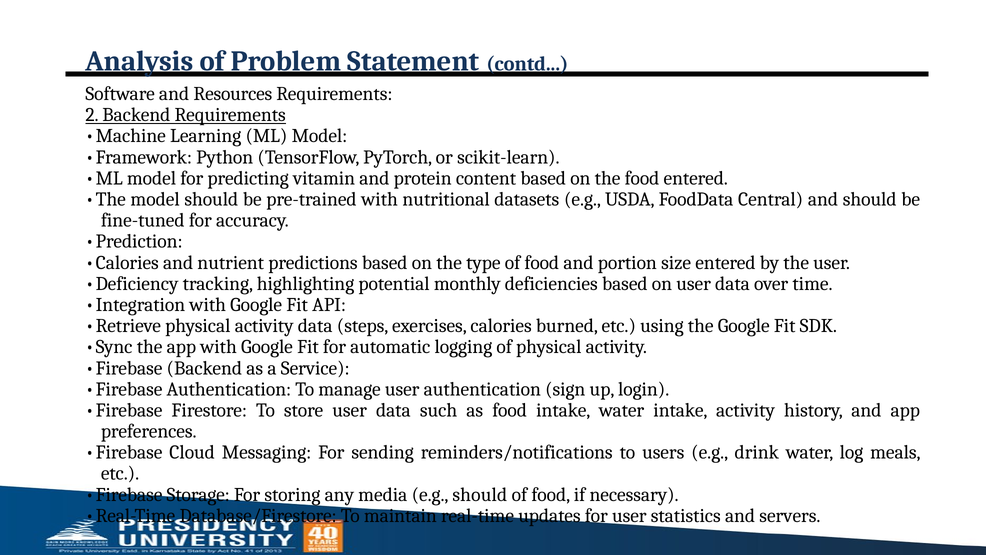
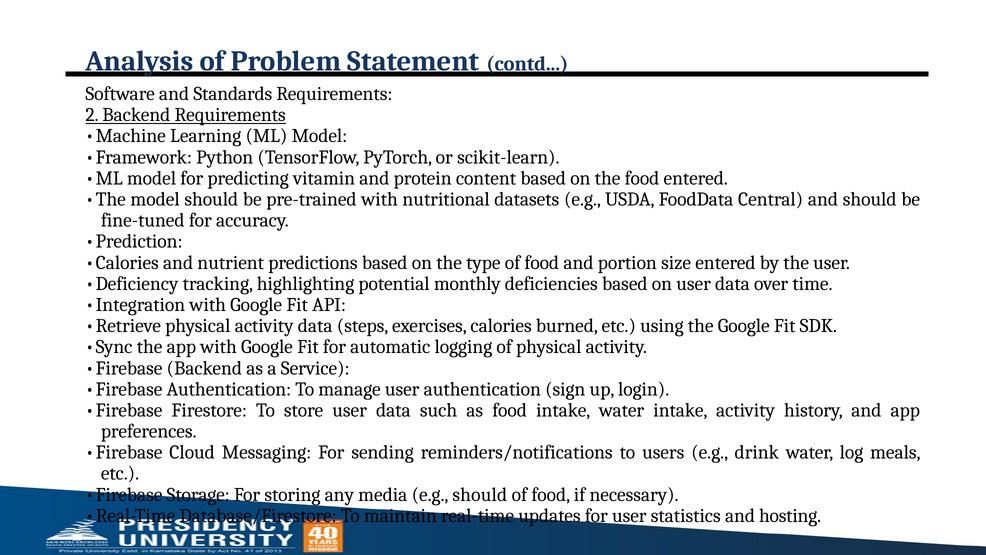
Resources: Resources -> Standards (233, 94)
servers: servers -> hosting (790, 515)
